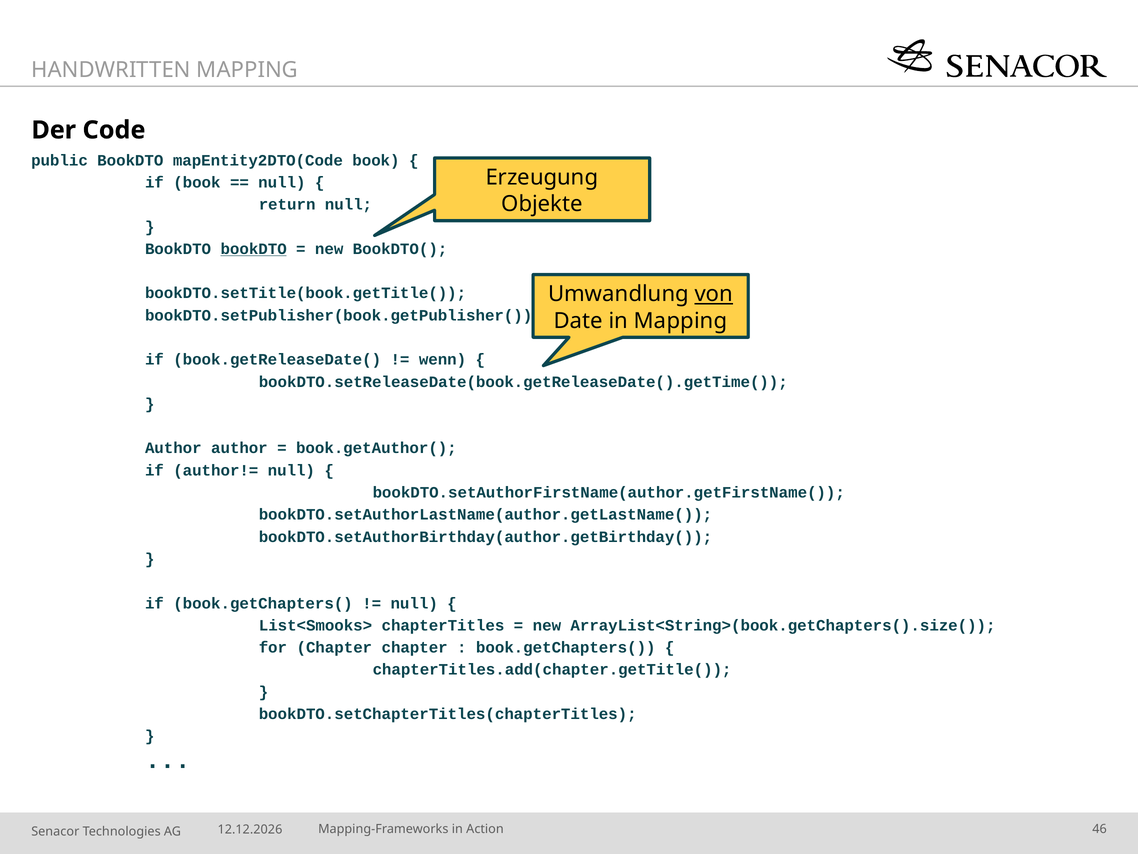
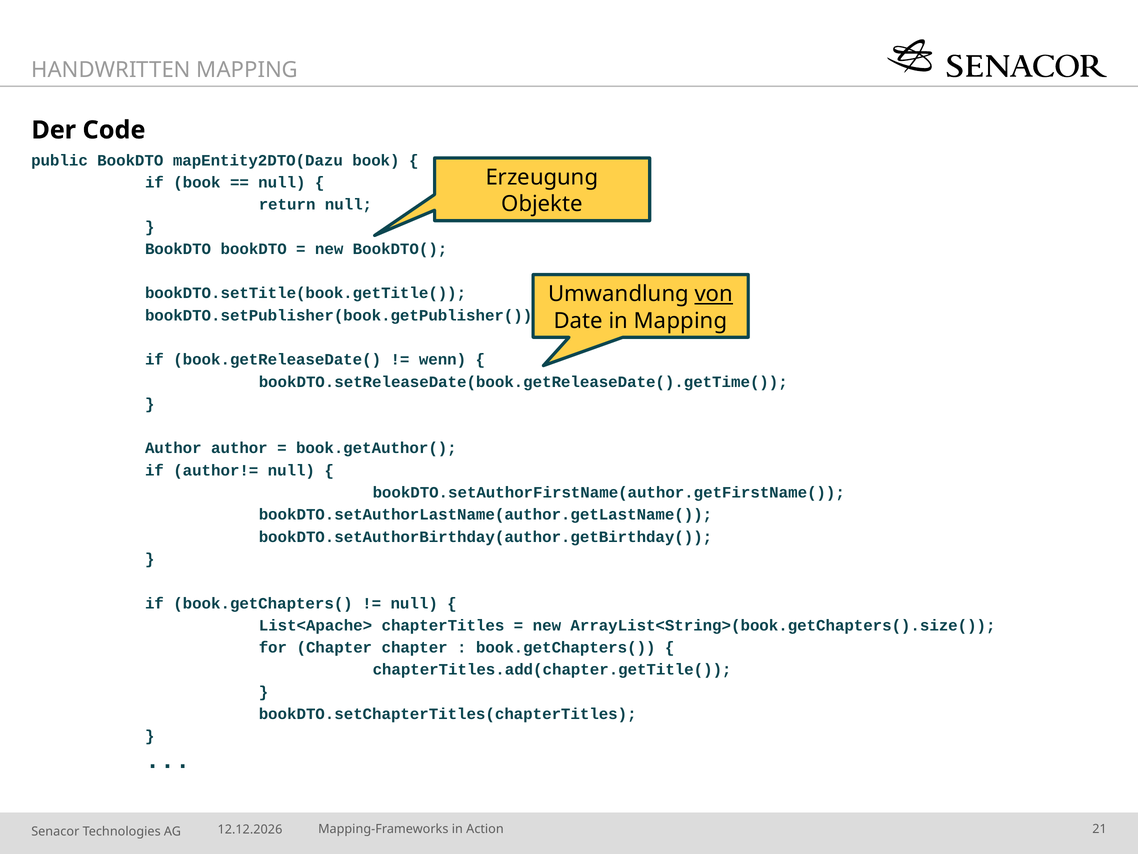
mapEntity2DTO(Code: mapEntity2DTO(Code -> mapEntity2DTO(Dazu (258, 160)
bookDTO underline: present -> none (254, 249)
List<Smooks>: List<Smooks> -> List<Apache> (315, 625)
46: 46 -> 21 (1100, 829)
